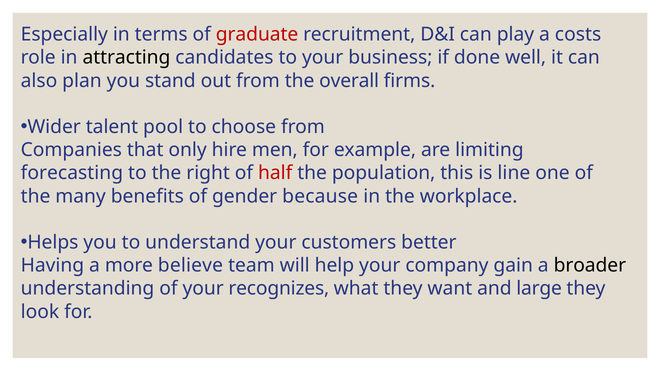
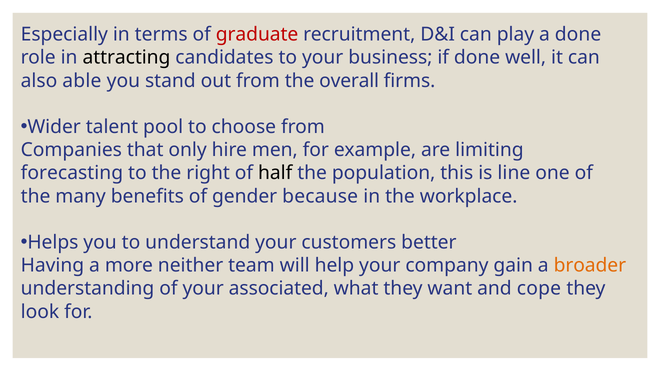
a costs: costs -> done (578, 35)
plan: plan -> able (82, 81)
half colour: red -> black (275, 173)
believe: believe -> neither (191, 266)
broader colour: black -> orange (590, 266)
recognizes: recognizes -> associated (279, 289)
large: large -> cope (539, 289)
